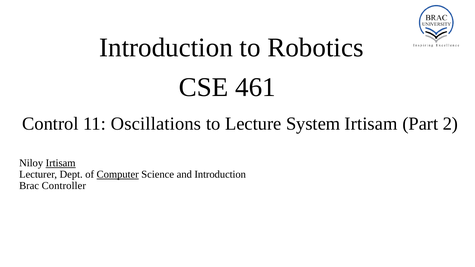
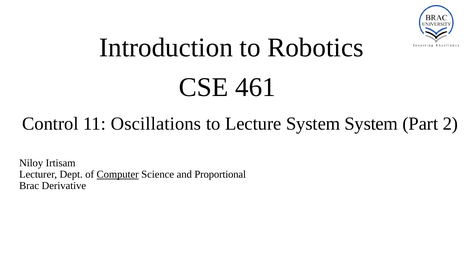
System Irtisam: Irtisam -> System (371, 124)
Irtisam underline: present -> none (61, 163)
and Introduction: Introduction -> Proportional (220, 175)
Controller: Controller -> Derivative (64, 186)
